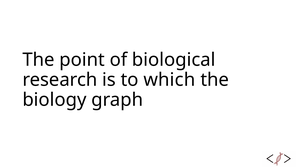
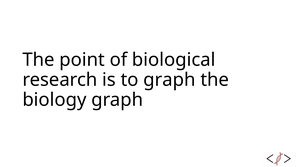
to which: which -> graph (169, 80)
